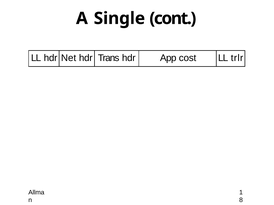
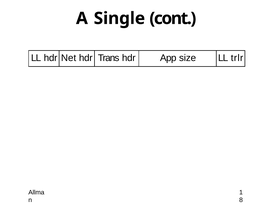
cost: cost -> size (188, 58)
